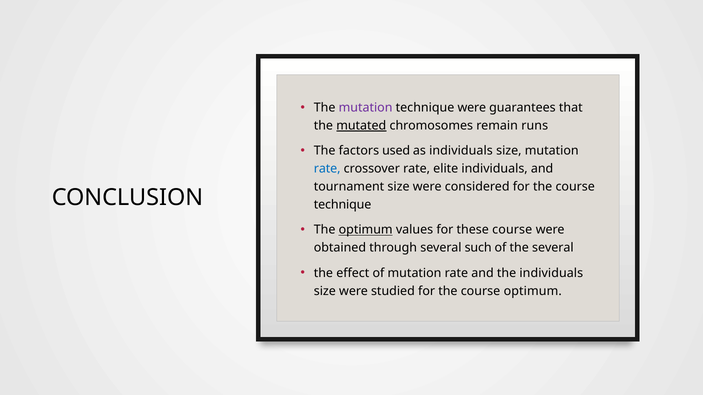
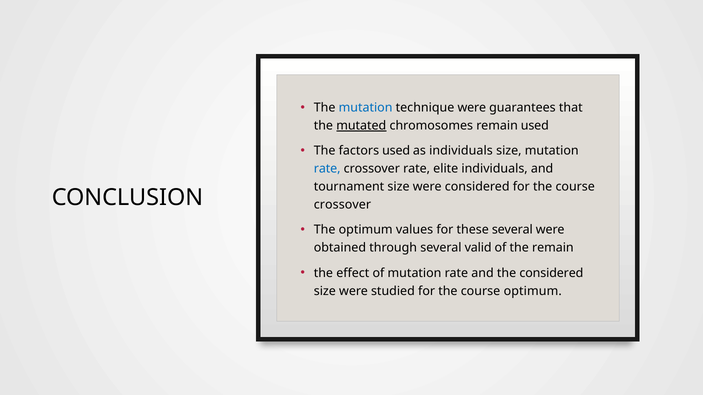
mutation colour: purple -> blue (366, 108)
remain runs: runs -> used (535, 126)
technique: technique -> crossover (342, 205)
optimum underline: present -> none (366, 230)
these course: course -> several (512, 230)
such: such -> valid (478, 248)
the several: several -> remain (553, 248)
the individuals: individuals -> considered (551, 273)
